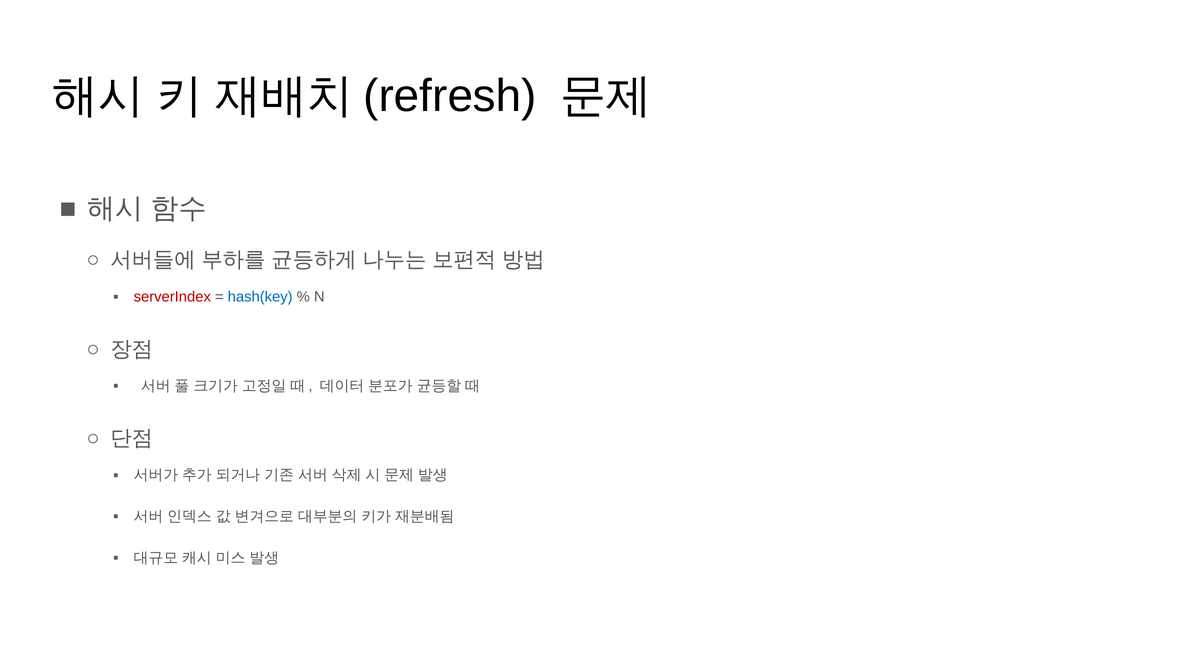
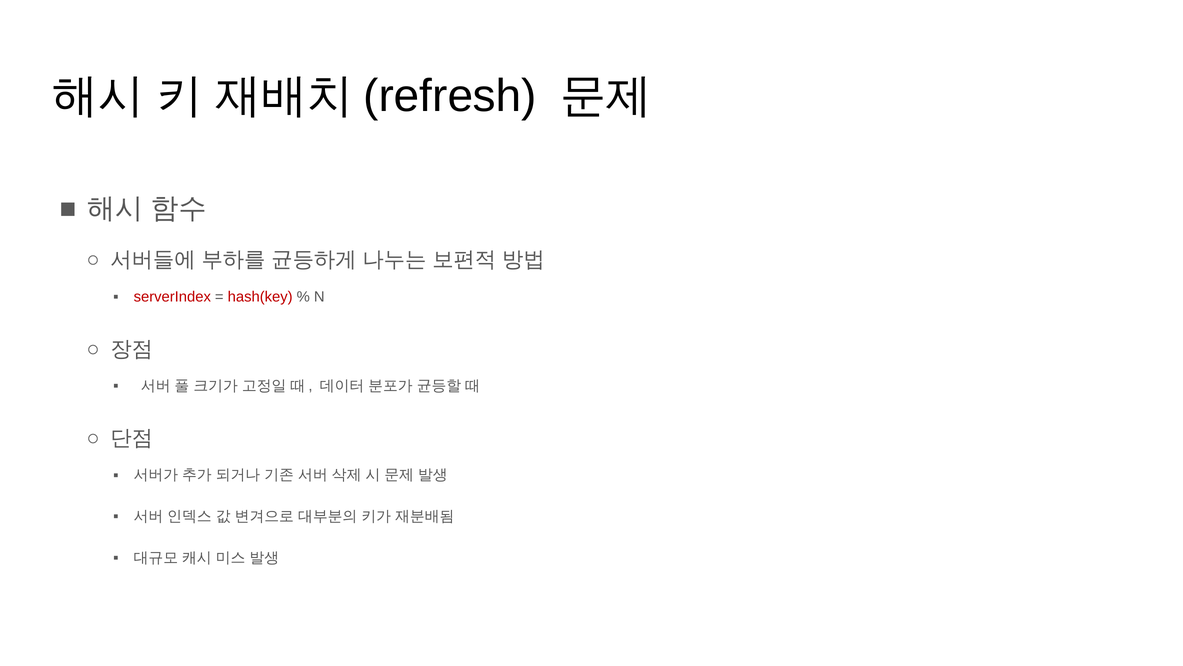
hash(key colour: blue -> red (260, 296)
